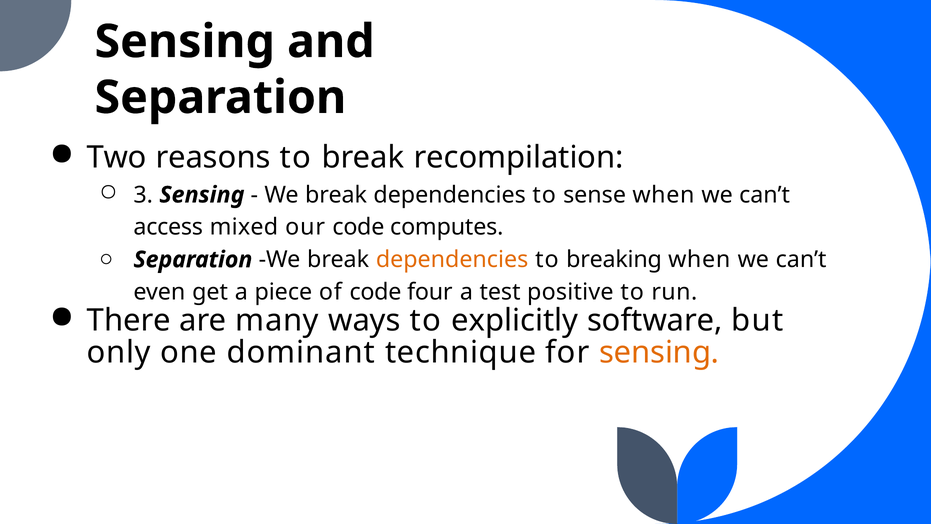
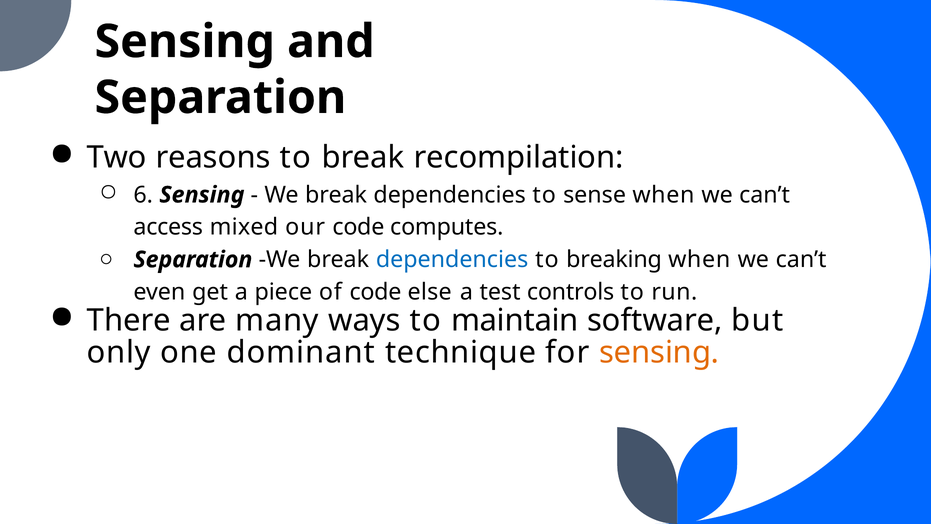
3: 3 -> 6 (143, 195)
dependencies colour: orange -> blue (452, 259)
four: four -> else (430, 292)
positive: positive -> controls (571, 292)
explicitly: explicitly -> maintain (515, 320)
